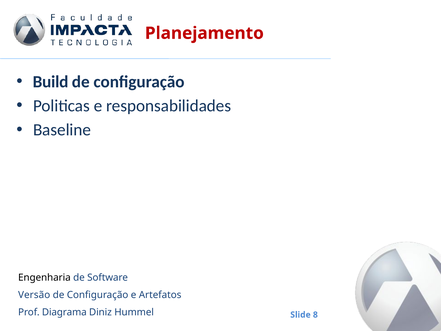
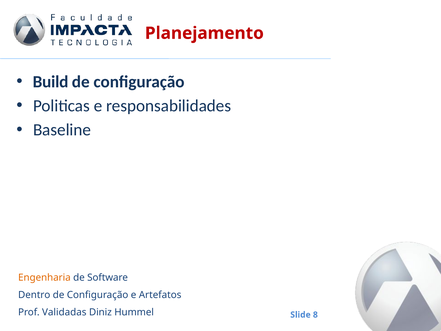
Engenharia colour: black -> orange (44, 277)
Versão: Versão -> Dentro (34, 295)
Diagrama: Diagrama -> Validadas (64, 312)
